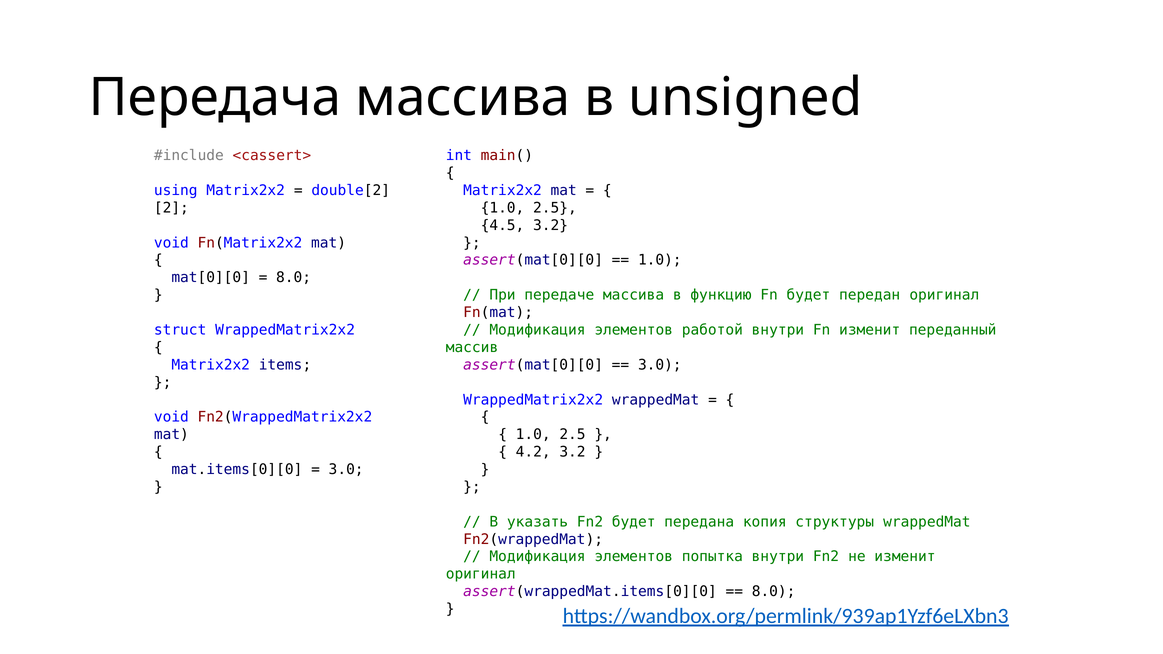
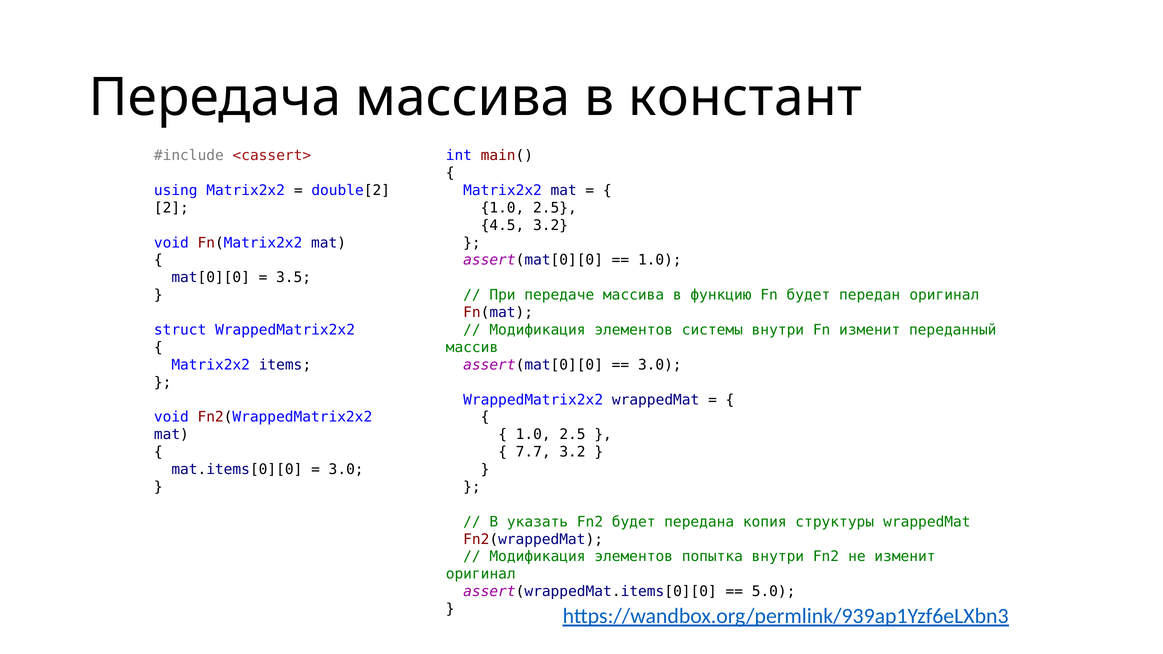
unsigned: unsigned -> констант (745, 98)
8.0: 8.0 -> 3.5 (294, 278)
работой: работой -> системы (712, 330)
4.2: 4.2 -> 7.7 (533, 452)
8.0: 8.0 -> 5.0 (774, 592)
